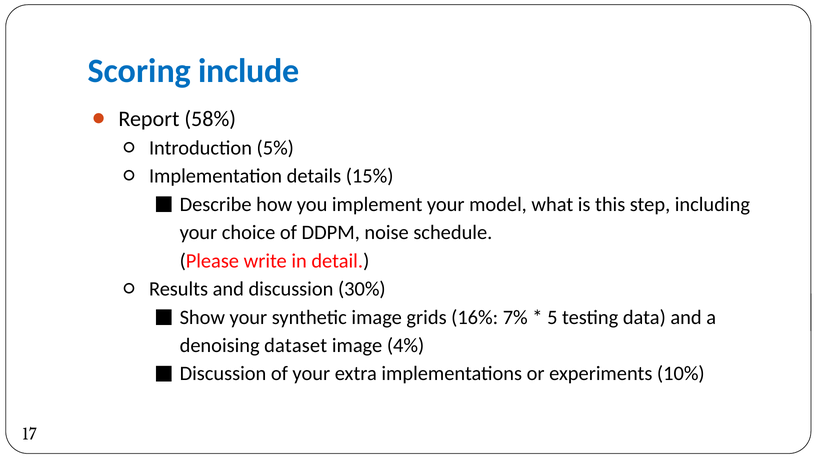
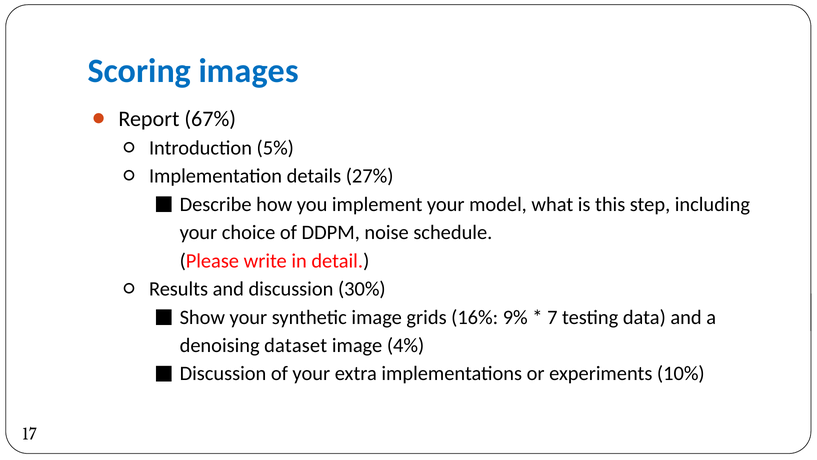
include: include -> images (249, 71)
58%: 58% -> 67% (210, 119)
15%: 15% -> 27% (370, 176)
7%: 7% -> 9% (515, 317)
5: 5 -> 7 (552, 317)
